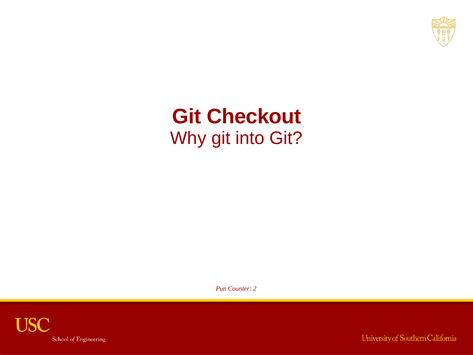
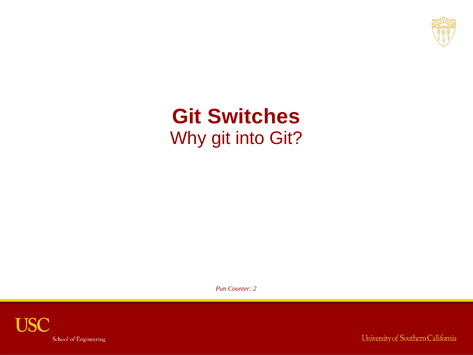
Checkout: Checkout -> Switches (254, 116)
